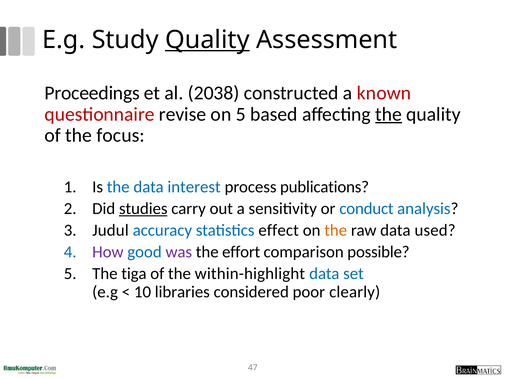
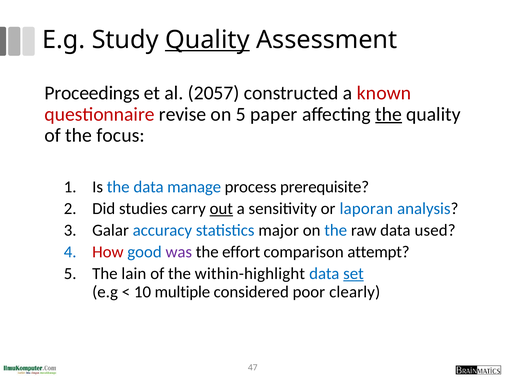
2038: 2038 -> 2057 (214, 93)
based: based -> paper (274, 114)
interest: interest -> manage (194, 187)
publications: publications -> prerequisite (325, 187)
studies underline: present -> none (143, 209)
out underline: none -> present (221, 209)
conduct: conduct -> laporan (366, 209)
Judul: Judul -> Galar (111, 230)
effect: effect -> major (279, 230)
the colour: orange -> blue (336, 230)
How colour: purple -> red (108, 252)
possible: possible -> attempt (378, 252)
tiga: tiga -> lain (134, 274)
set underline: none -> present (353, 274)
libraries: libraries -> multiple (182, 292)
